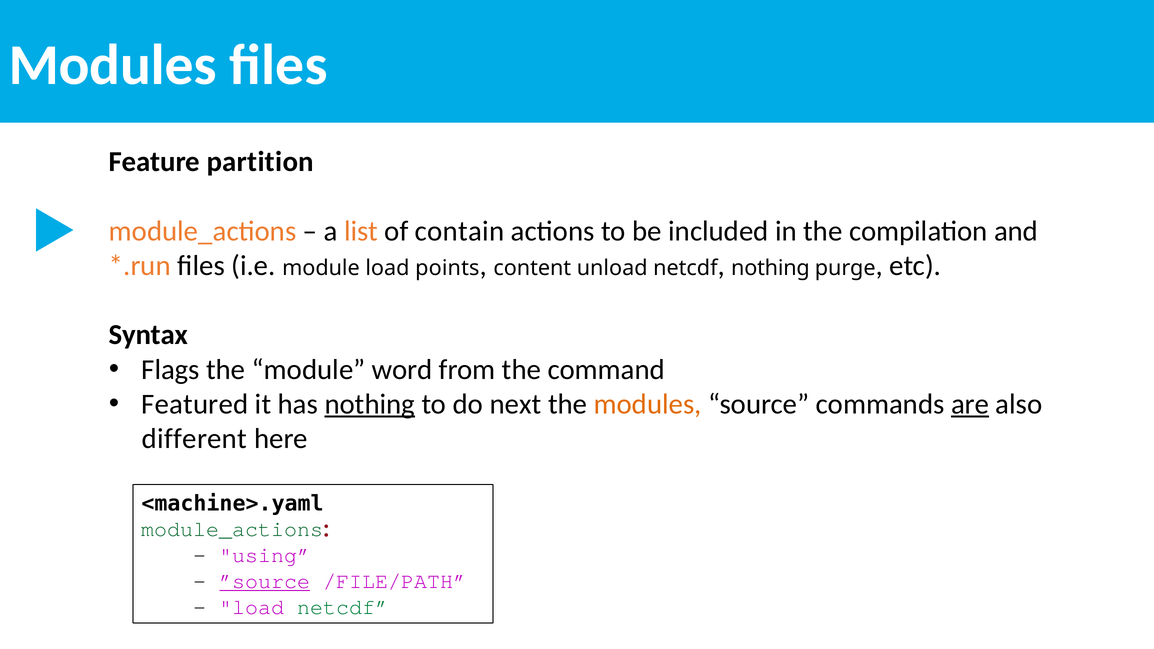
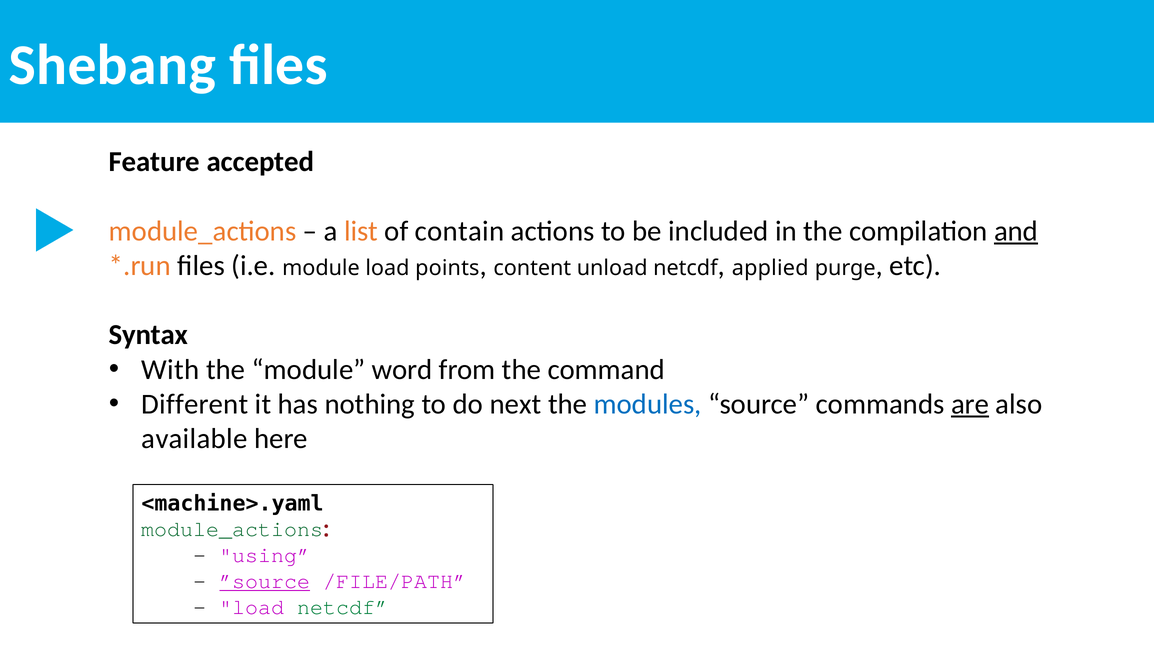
Modules: Modules -> Shebang (112, 65)
partition: partition -> accepted (260, 162)
and underline: none -> present (1016, 231)
nothing: nothing -> applied (770, 268)
Flags: Flags -> With (170, 370)
Featured: Featured -> Different (195, 404)
nothing underline: present -> none (370, 404)
modules colour: orange -> blue (648, 404)
different: different -> available (194, 439)
